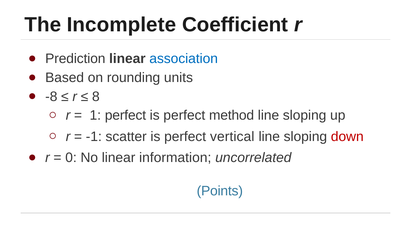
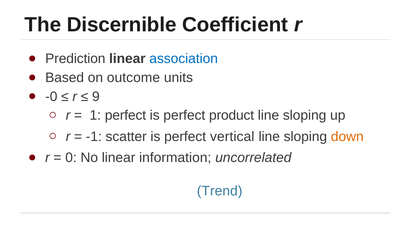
Incomplete: Incomplete -> Discernible (122, 25)
rounding: rounding -> outcome (133, 78)
-8: -8 -> -0 (51, 97)
8: 8 -> 9 (96, 97)
method: method -> product (232, 115)
down colour: red -> orange (347, 137)
Points: Points -> Trend (220, 191)
